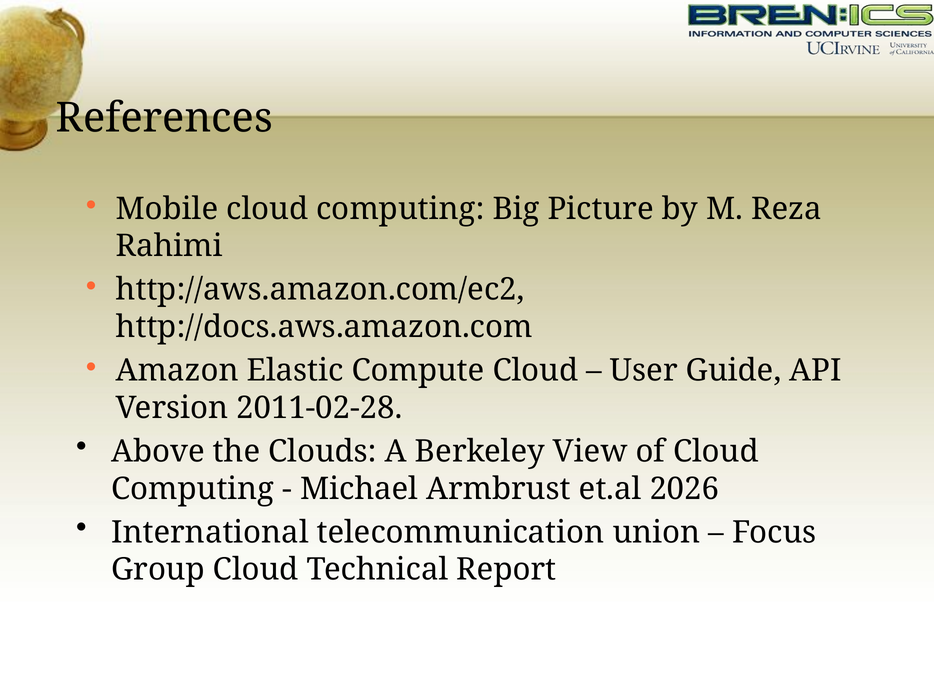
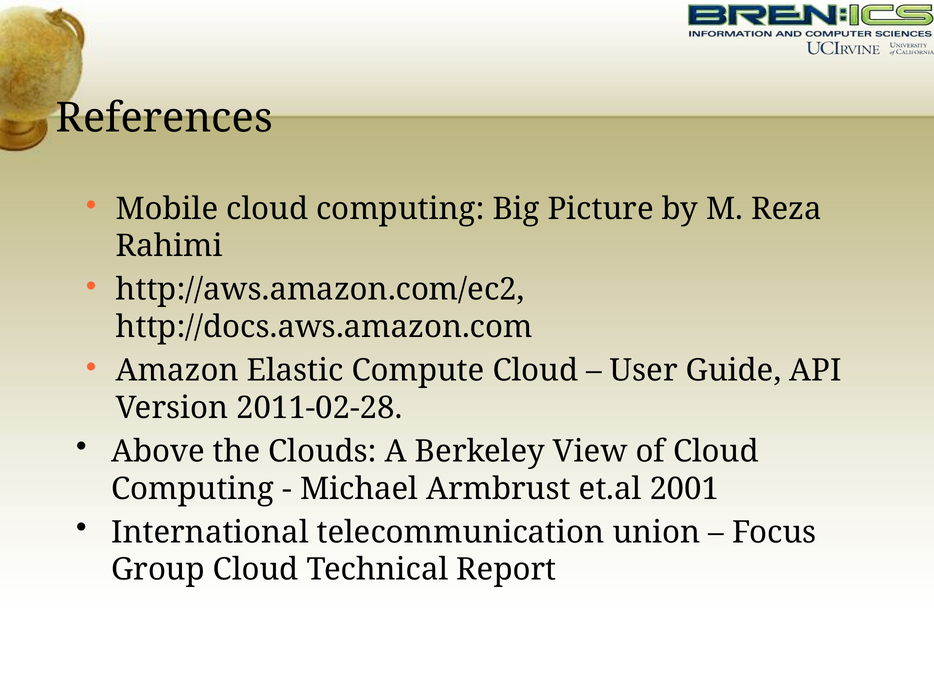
2026: 2026 -> 2001 (684, 489)
